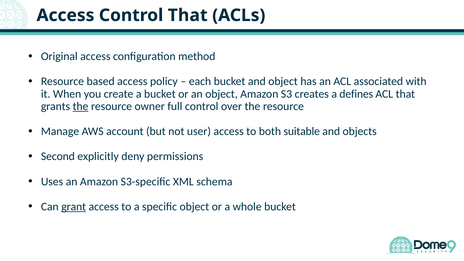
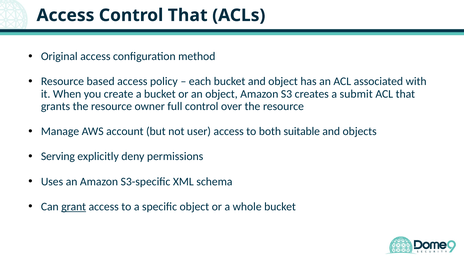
defines: defines -> submit (356, 94)
the underline: present -> none (81, 106)
Second: Second -> Serving (58, 156)
